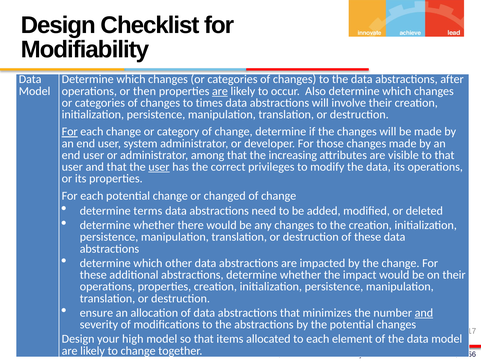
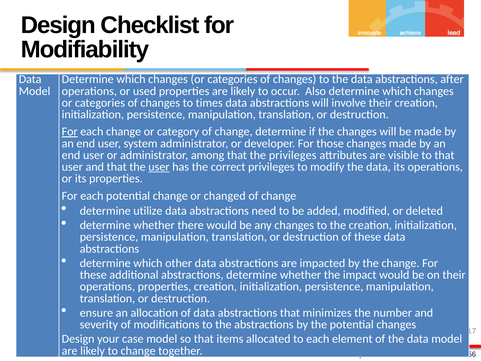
then: then -> used (145, 91)
are underline: present -> none (220, 91)
the increasing: increasing -> privileges (293, 155)
terms: terms -> utilize (148, 211)
and underline: present -> none (424, 313)
high: high -> case (133, 339)
